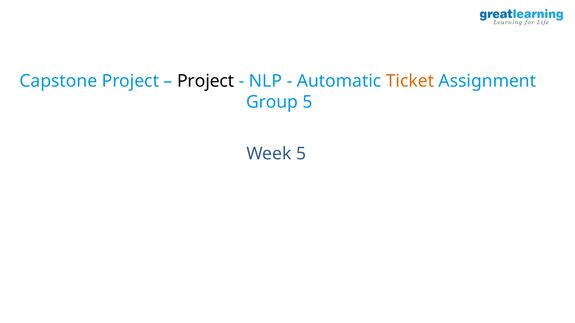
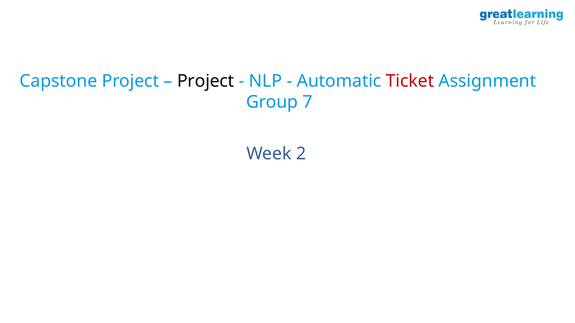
Ticket colour: orange -> red (410, 81)
Group 5: 5 -> 7 (308, 102)
Week 5: 5 -> 2 (301, 154)
